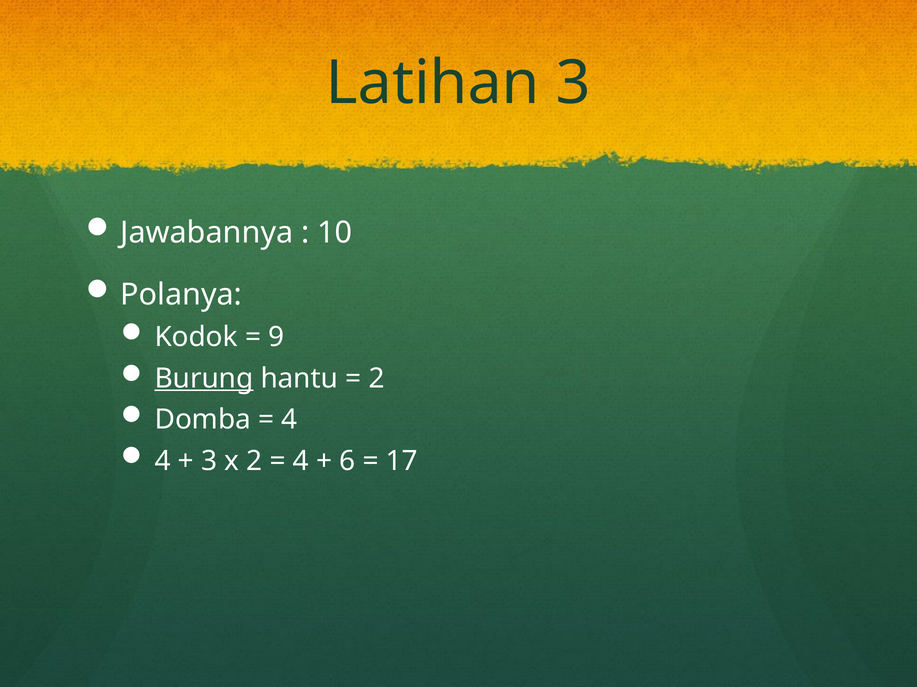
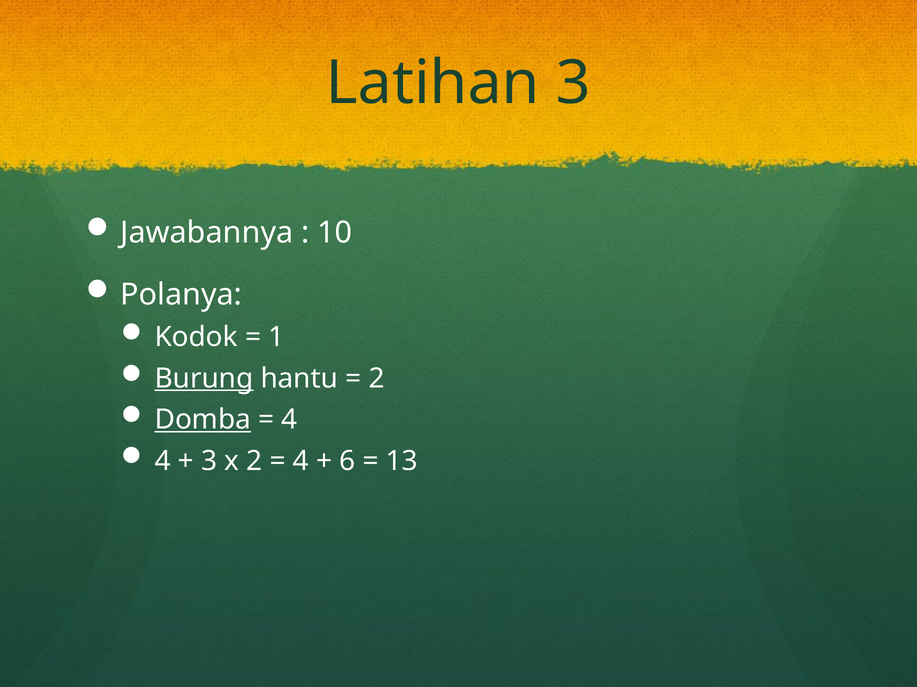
9: 9 -> 1 (276, 338)
Domba underline: none -> present (203, 420)
17: 17 -> 13 (402, 461)
